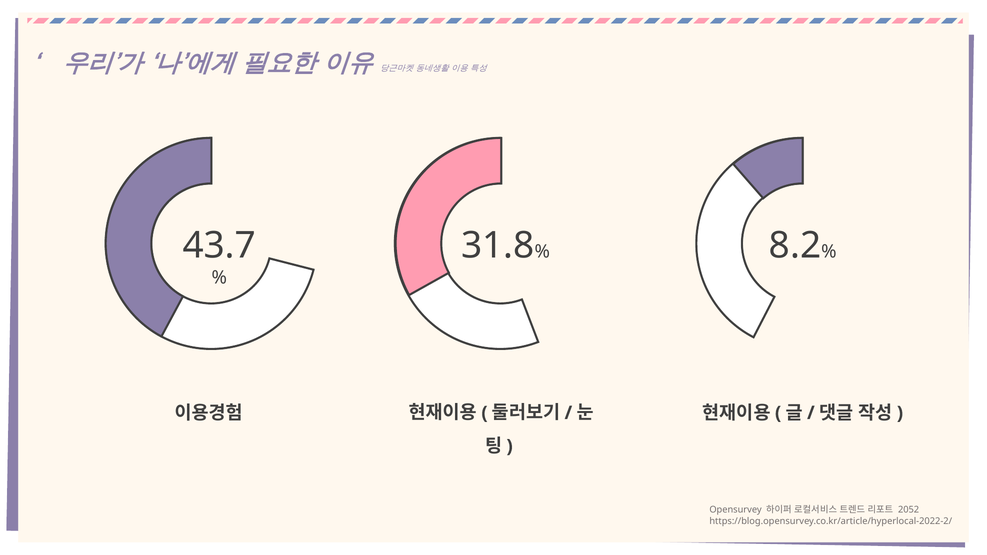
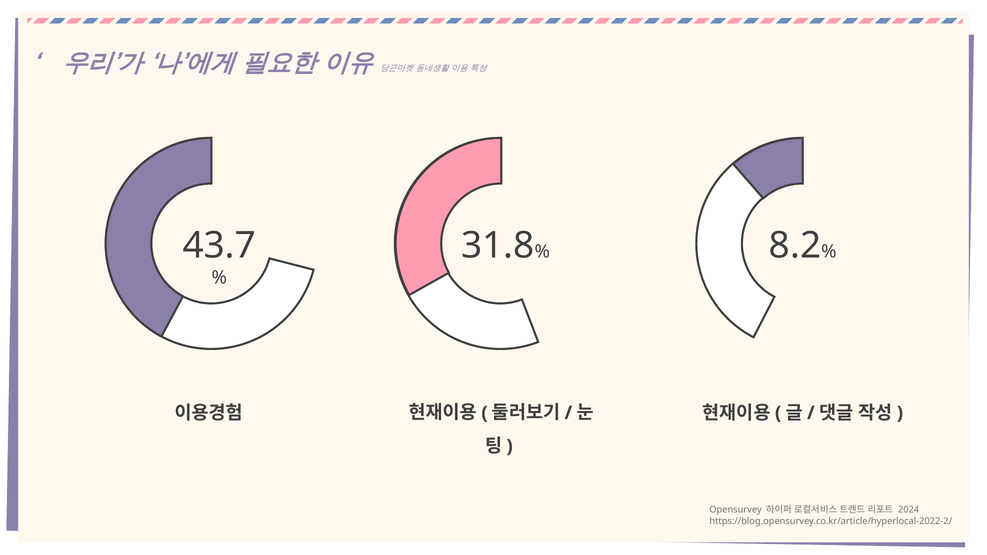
2052: 2052 -> 2024 (909, 510)
